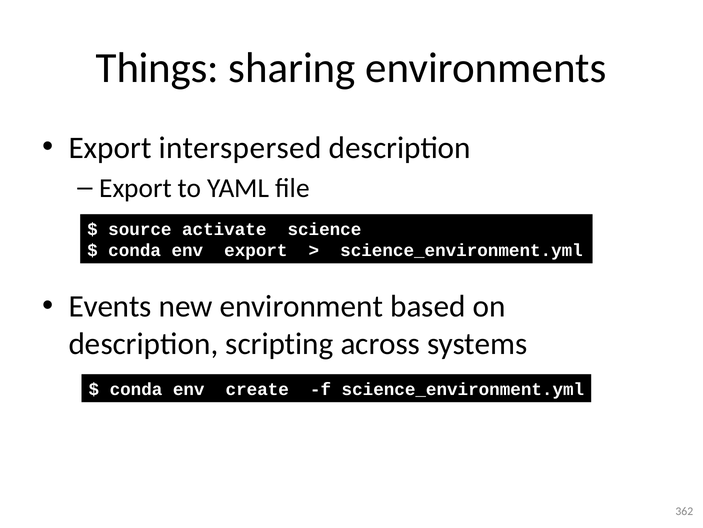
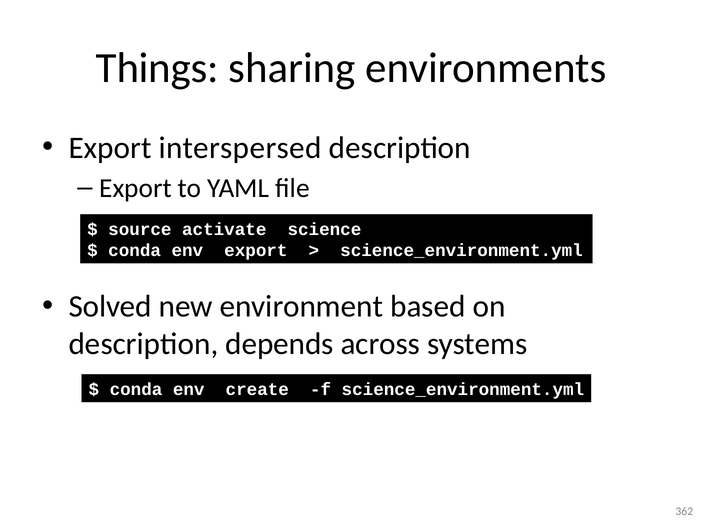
Events: Events -> Solved (110, 306)
scripting: scripting -> depends (279, 344)
